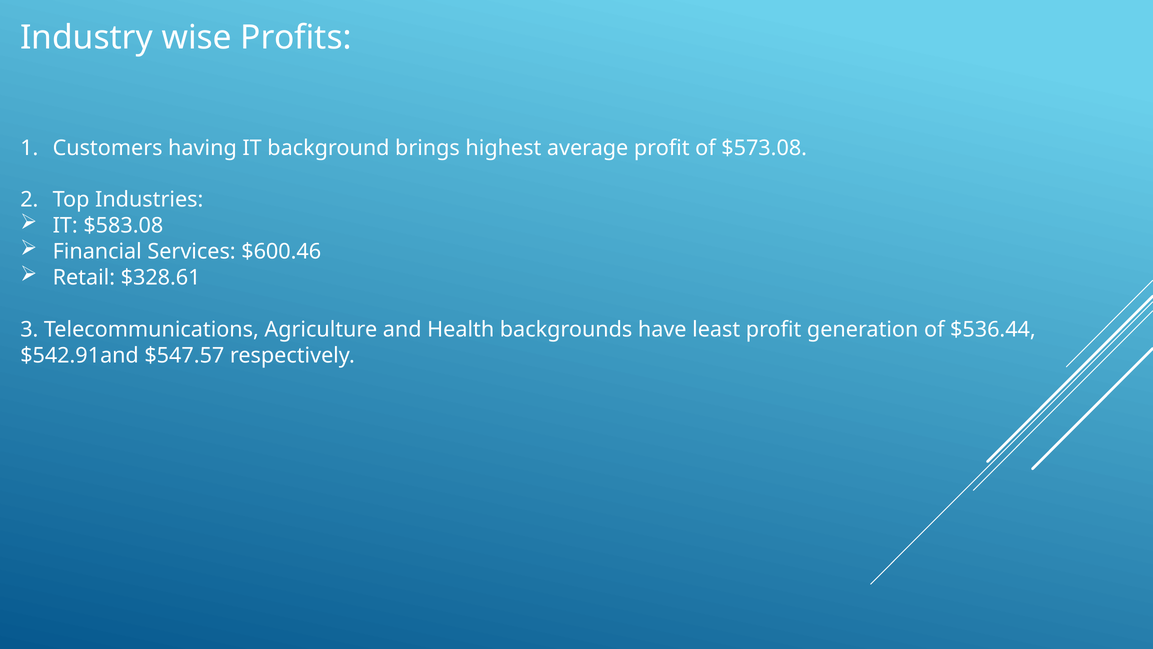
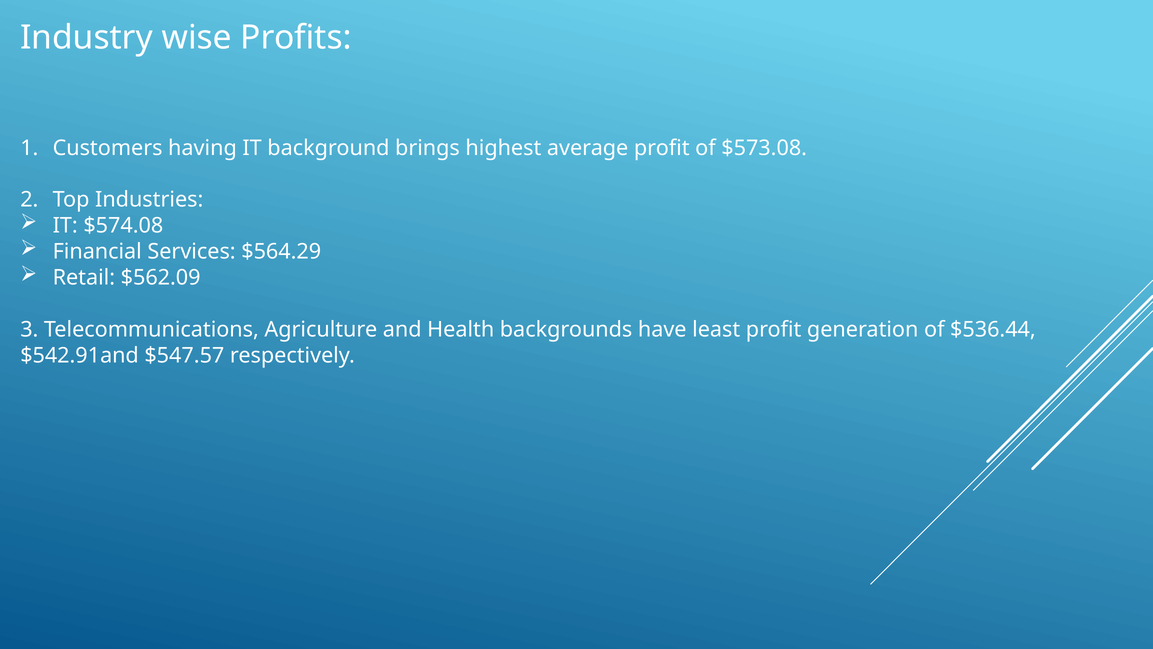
$583.08: $583.08 -> $574.08 (123, 226)
$600.46: $600.46 -> $564.29 (281, 252)
$328.61: $328.61 -> $562.09 (161, 278)
